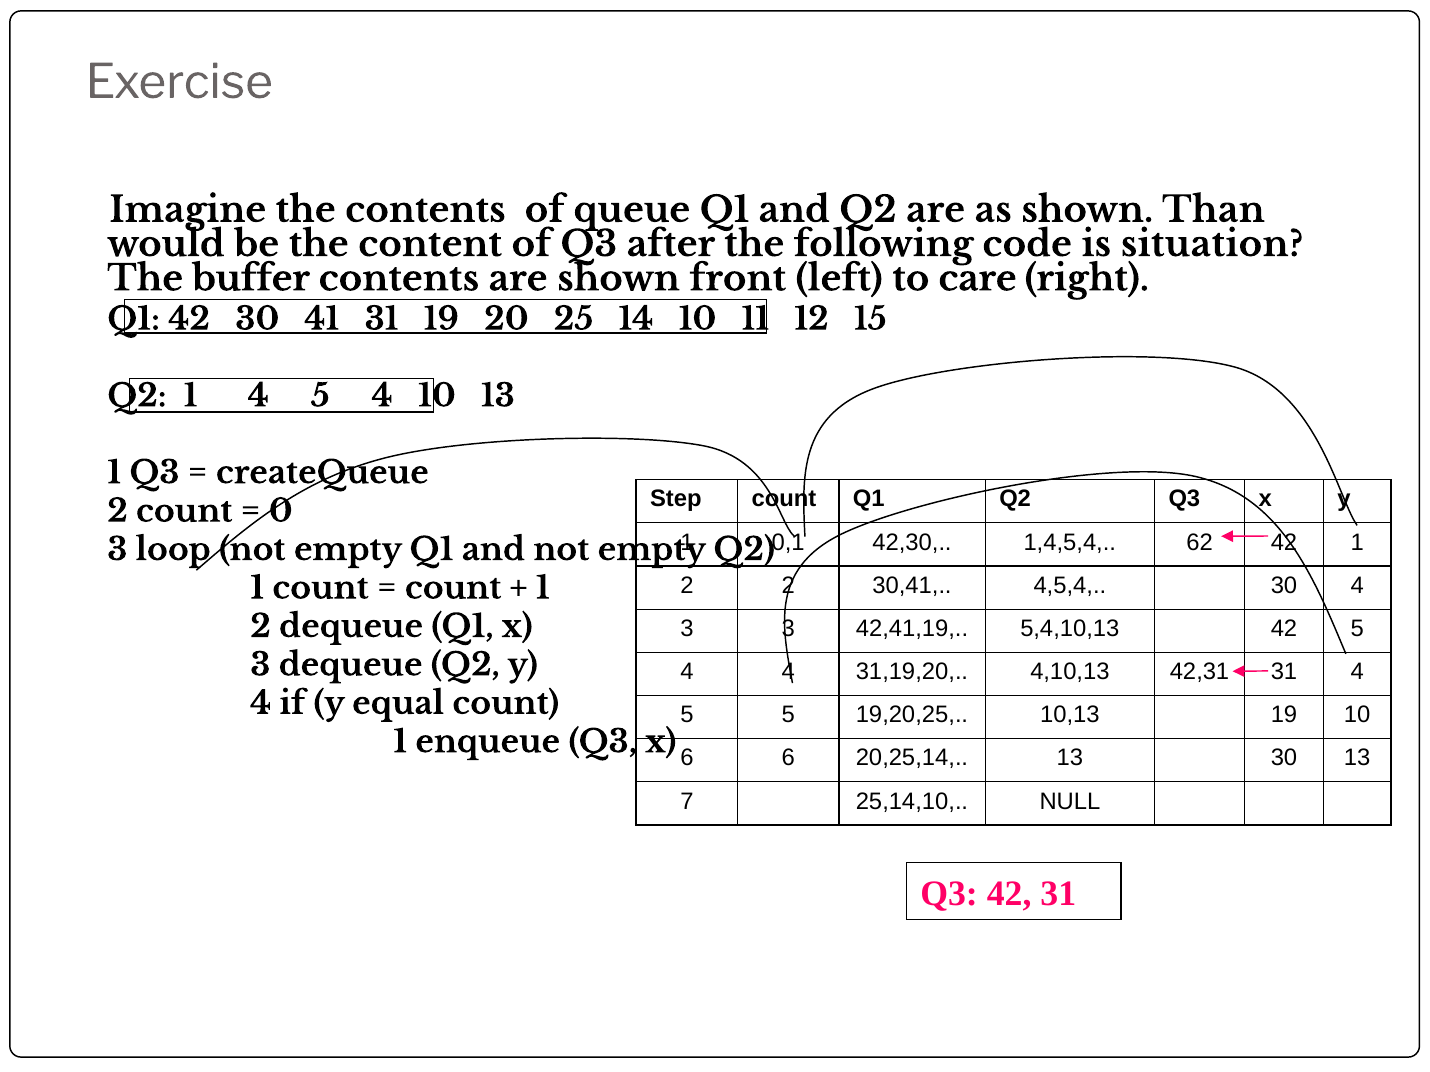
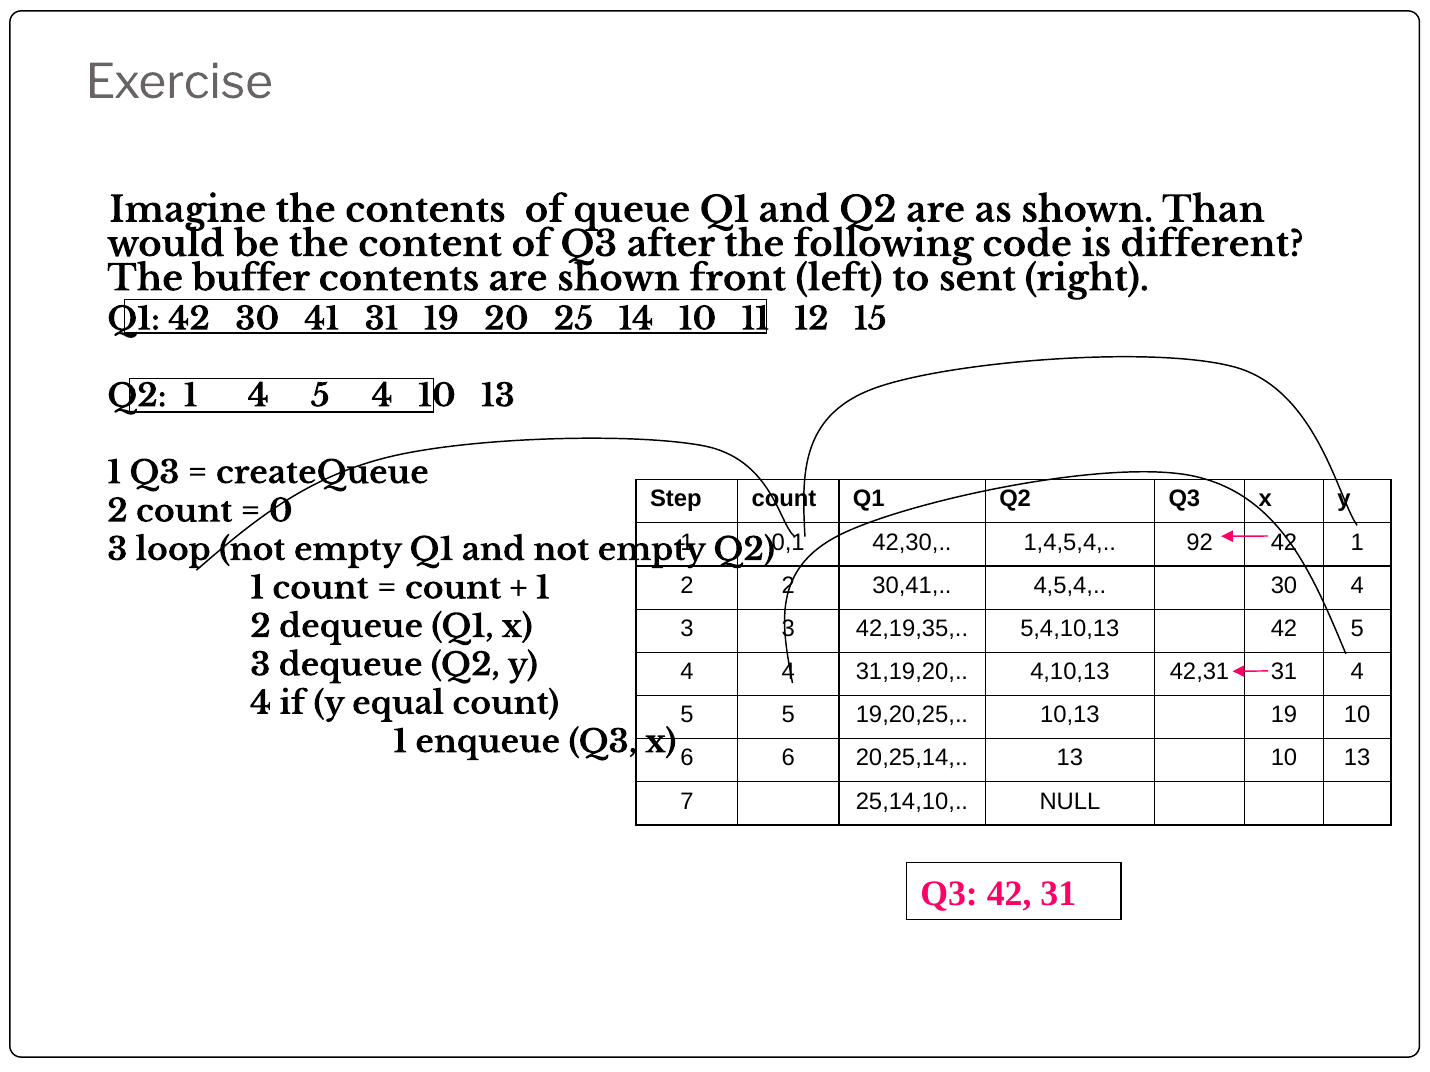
situation: situation -> different (1212, 244)
care: care -> sent (977, 279)
62: 62 -> 92 (1200, 542)
42,41,19: 42,41,19 -> 42,19,35 (912, 629)
13 30: 30 -> 10 (1284, 758)
